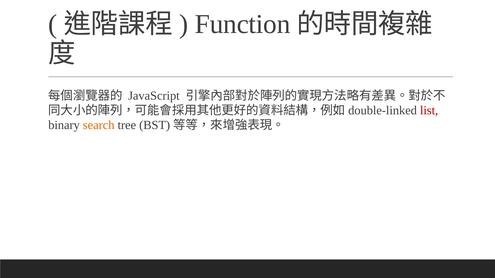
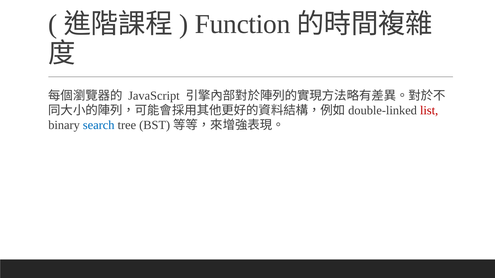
search colour: orange -> blue (99, 125)
